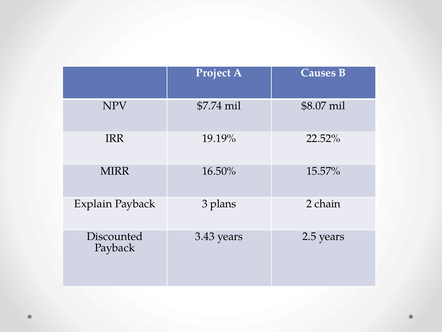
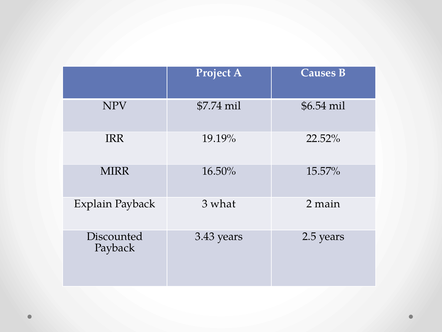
$8.07: $8.07 -> $6.54 (314, 106)
plans: plans -> what (223, 204)
chain: chain -> main (328, 204)
